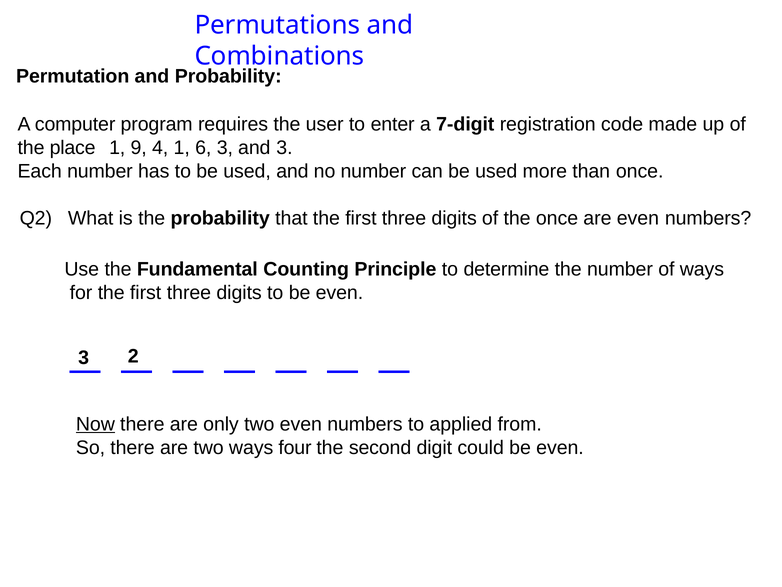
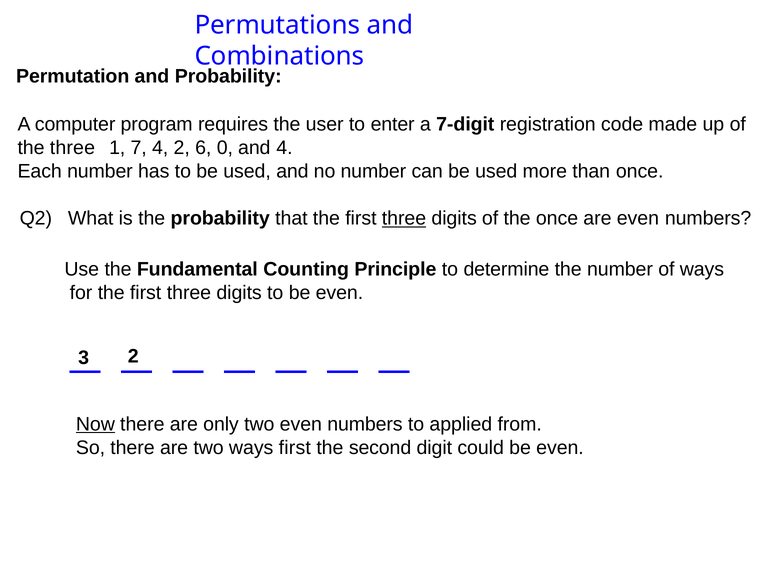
the place: place -> three (72, 148)
9: 9 -> 7 (139, 148)
4 1: 1 -> 2 (182, 148)
6 3: 3 -> 0 (225, 148)
and 3: 3 -> 4 (284, 148)
three underline: none -> present (404, 218)
ways four: four -> first (295, 447)
